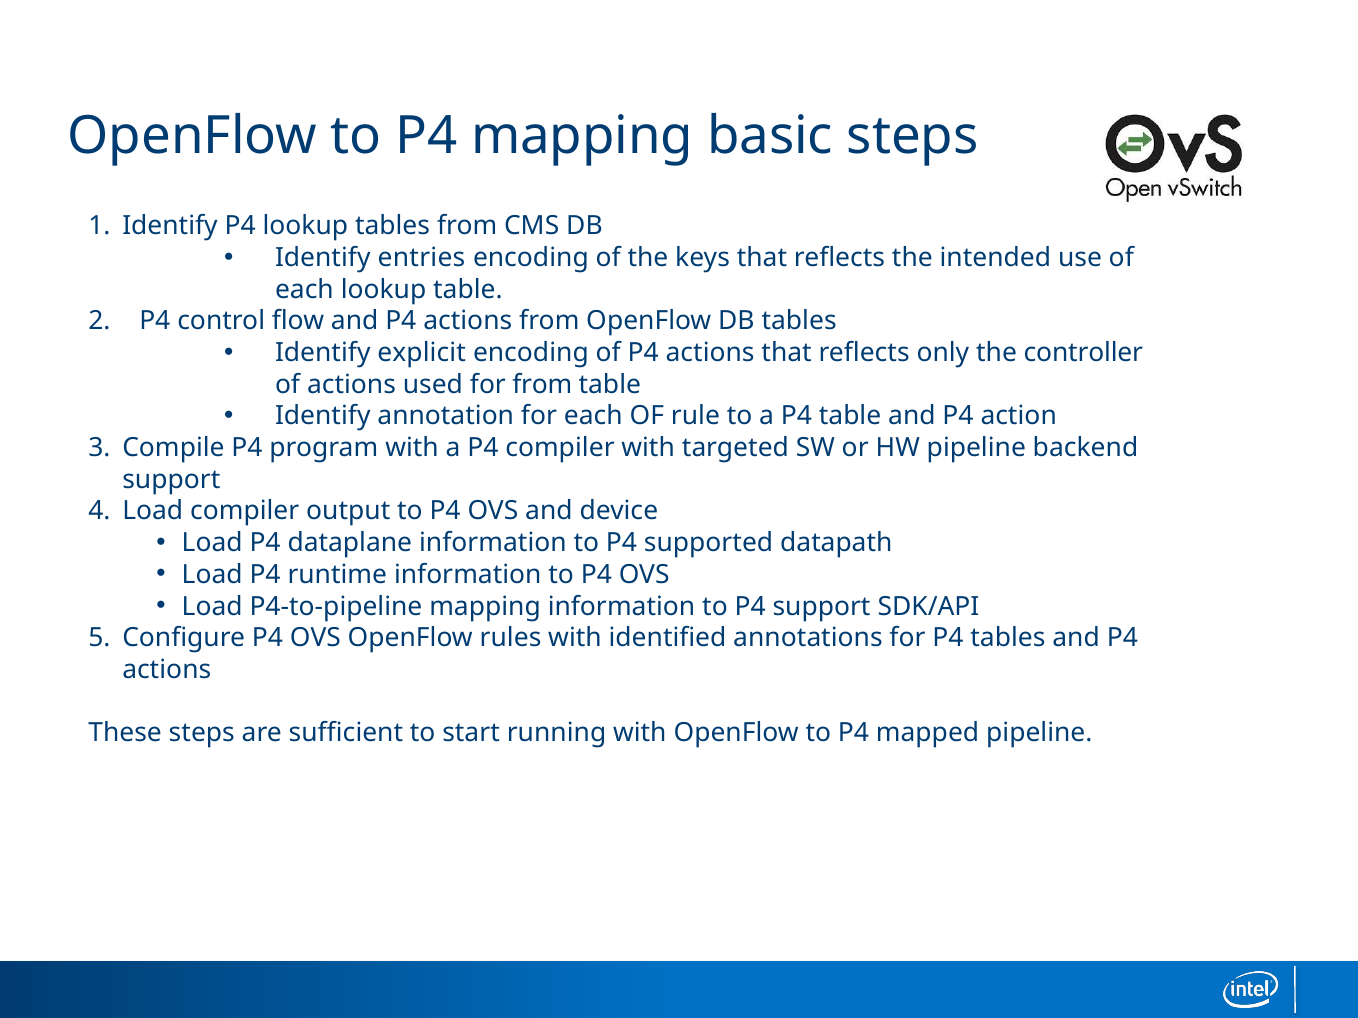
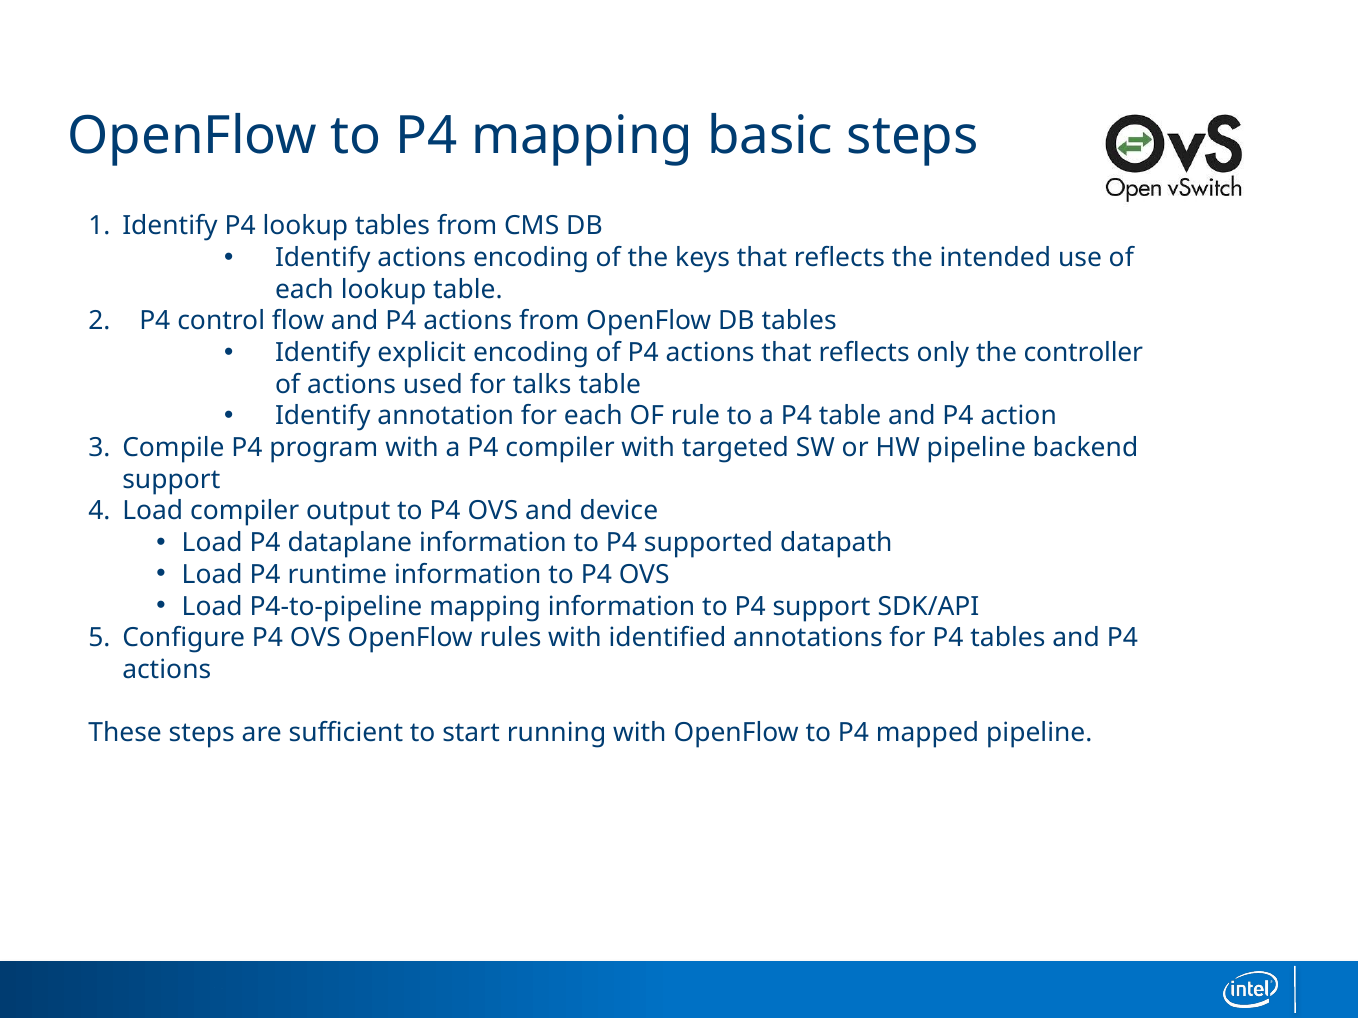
Identify entries: entries -> actions (422, 258)
for from: from -> talks (542, 385)
